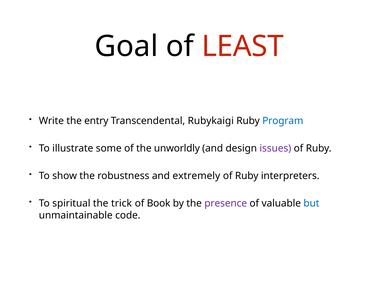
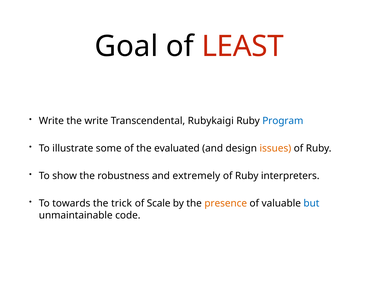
the entry: entry -> write (96, 121)
unworldly: unworldly -> evaluated (177, 148)
issues colour: purple -> orange (275, 148)
spiritual: spiritual -> towards (71, 203)
Book: Book -> Scale (159, 203)
presence colour: purple -> orange (226, 203)
